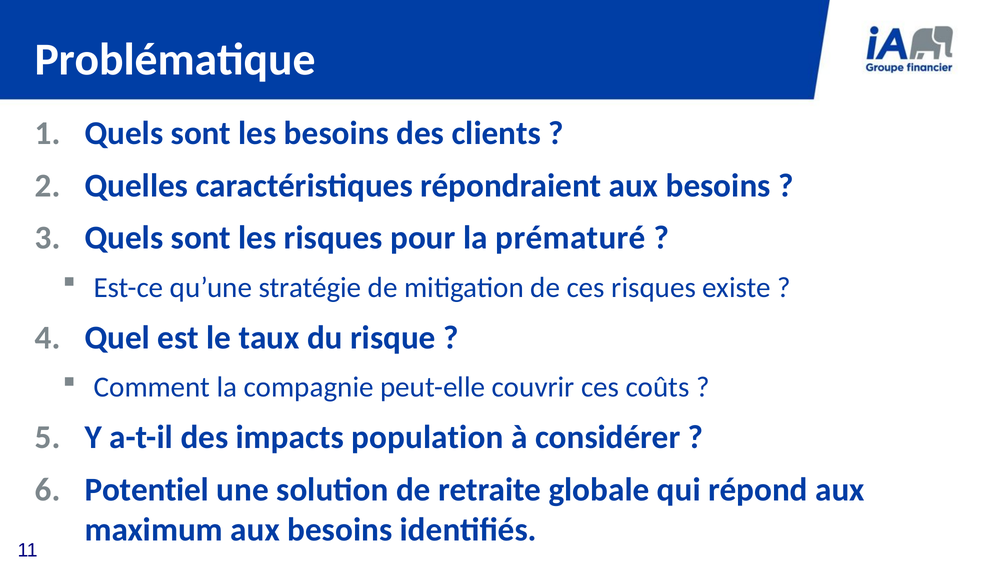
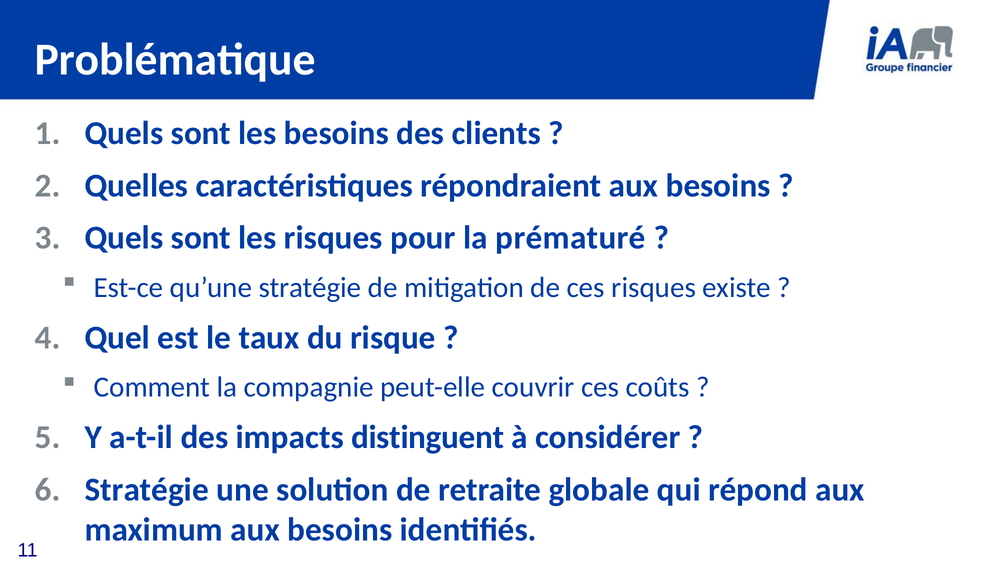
population: population -> distinguent (428, 437)
Potentiel: Potentiel -> Stratégie (147, 490)
